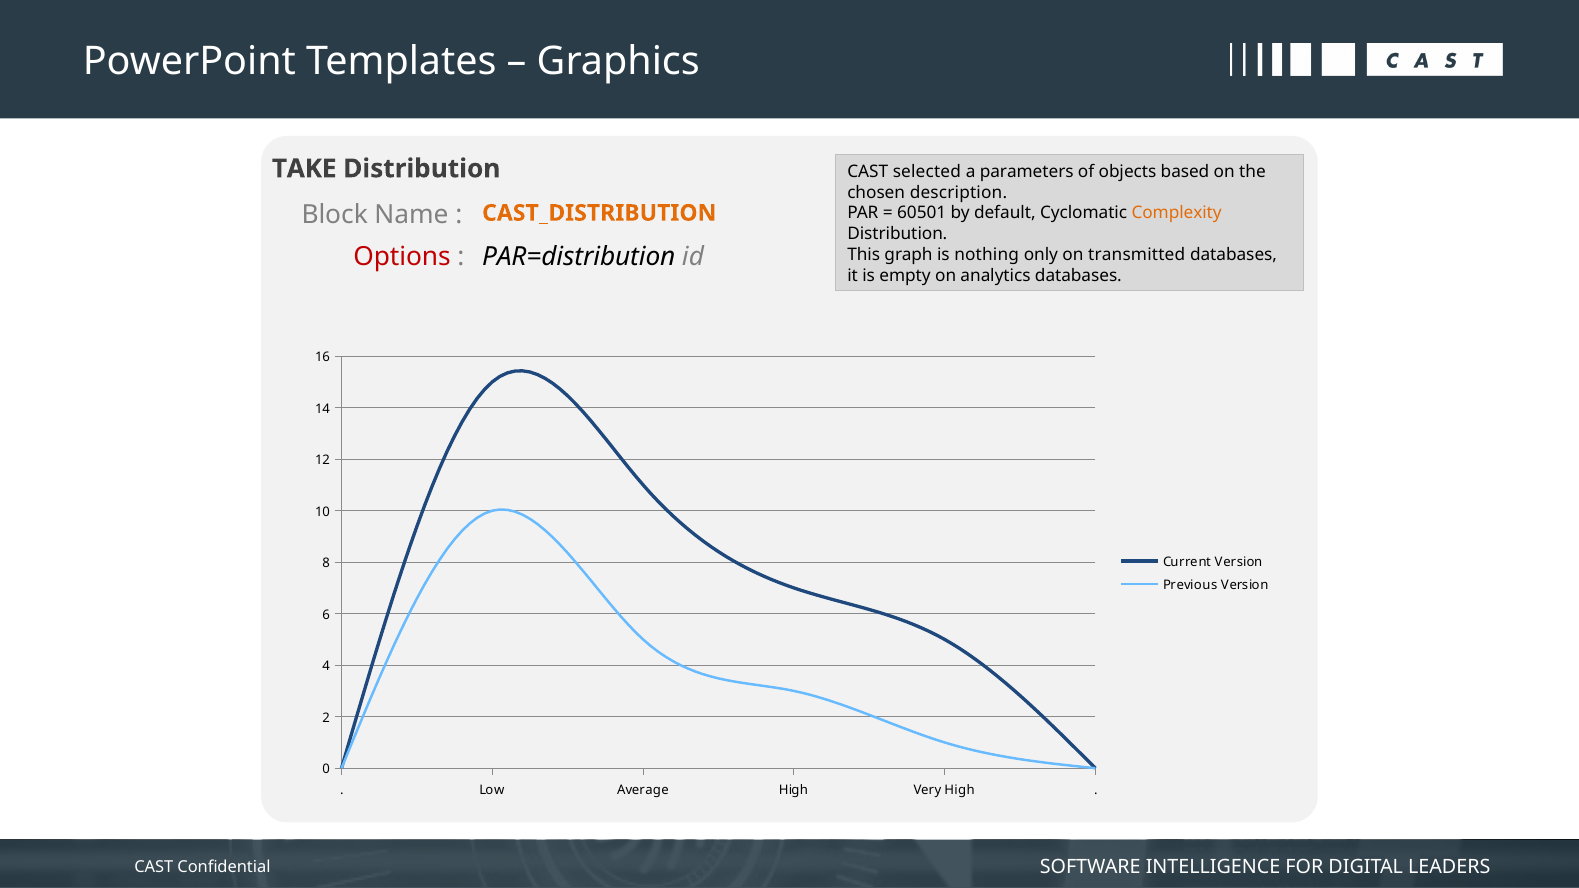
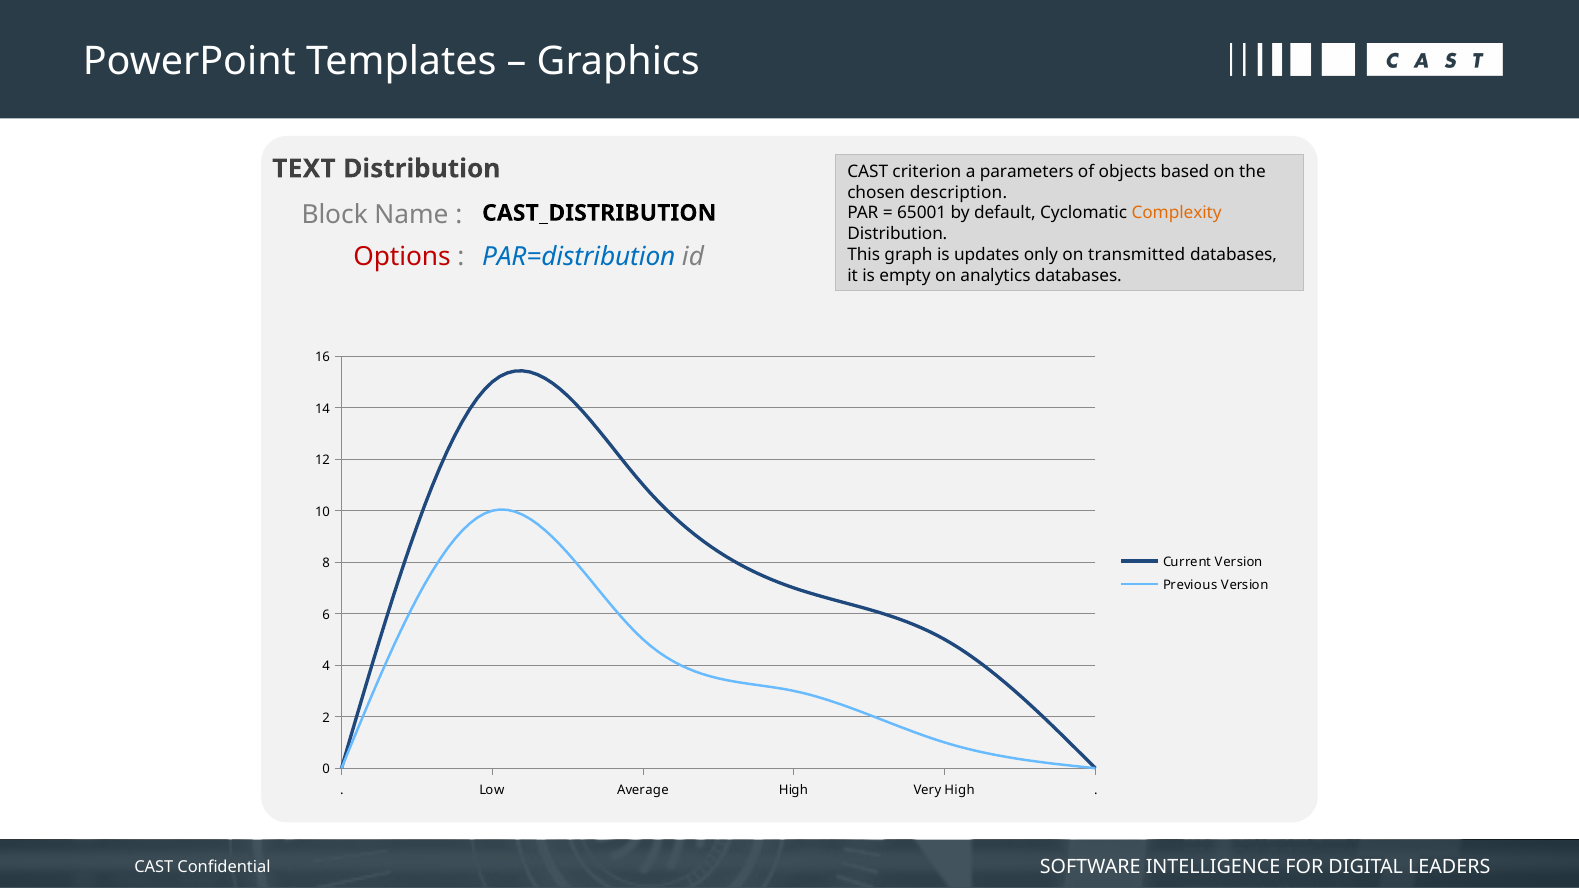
TAKE: TAKE -> TEXT (304, 169)
selected: selected -> criterion (927, 172)
60501: 60501 -> 65001 (922, 213)
CAST_DISTRIBUTION colour: orange -> black (599, 213)
PAR=distribution colour: black -> blue (579, 257)
nothing: nothing -> updates (987, 255)
